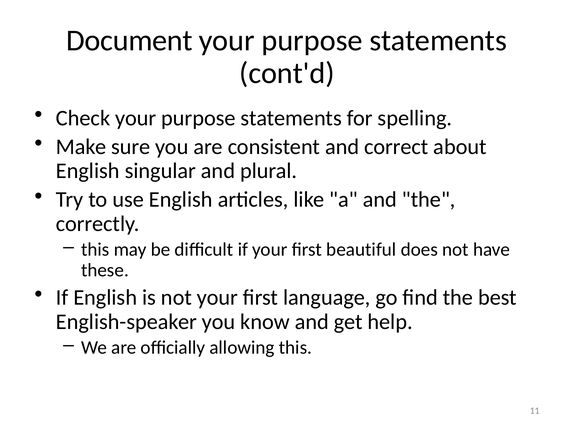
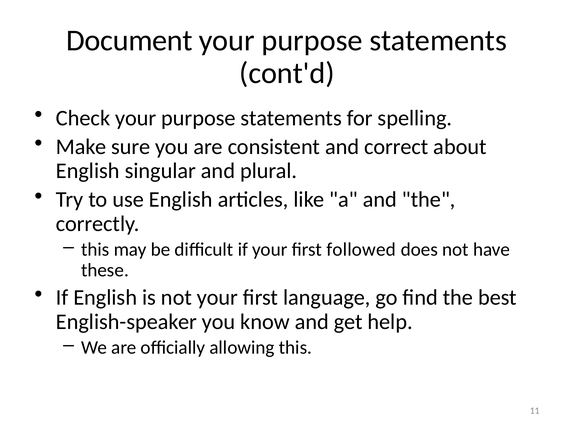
beautiful: beautiful -> followed (361, 250)
